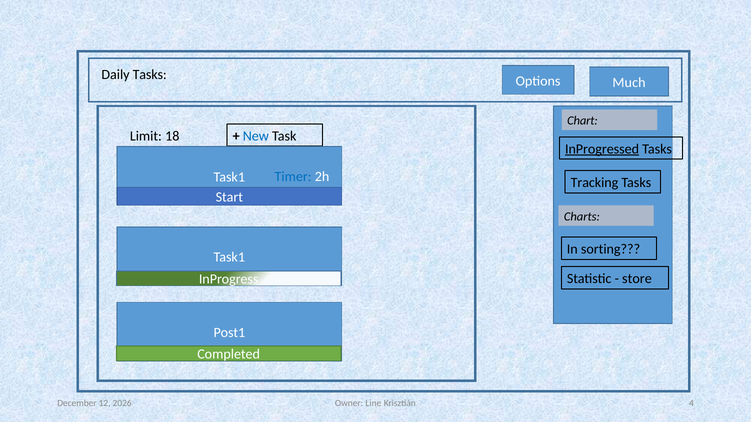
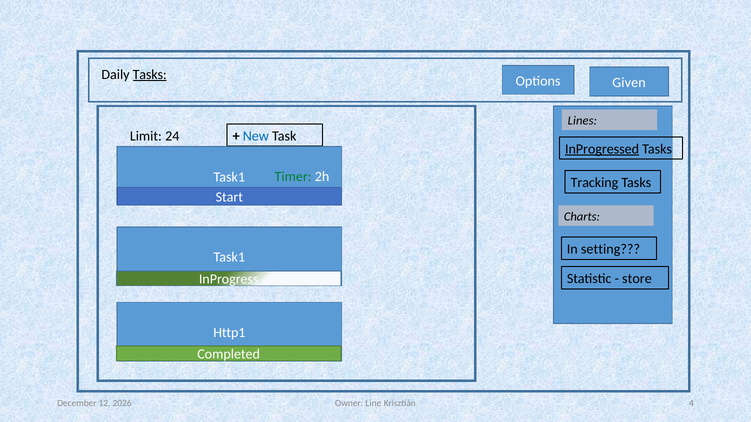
Tasks underline: none -> present (150, 75)
Much: Much -> Given (629, 83)
Chart: Chart -> Lines (582, 121)
18: 18 -> 24 (172, 136)
Timer colour: blue -> green (293, 177)
sorting: sorting -> setting (610, 250)
Post1: Post1 -> Http1 (229, 333)
